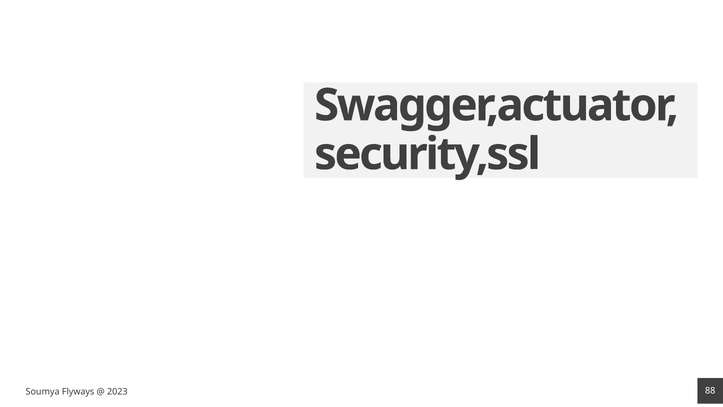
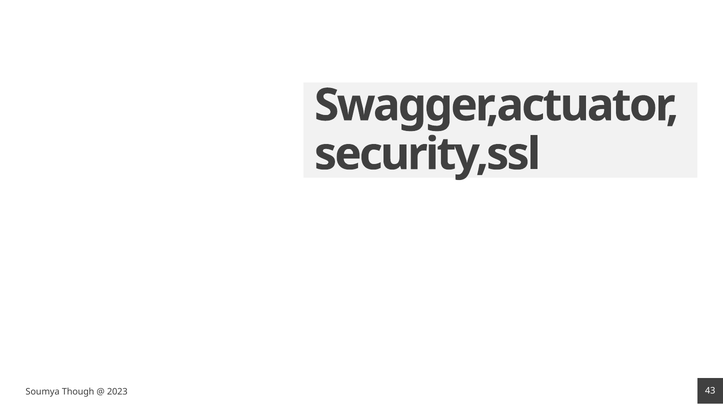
Flyways: Flyways -> Though (78, 391)
88: 88 -> 43 (710, 391)
